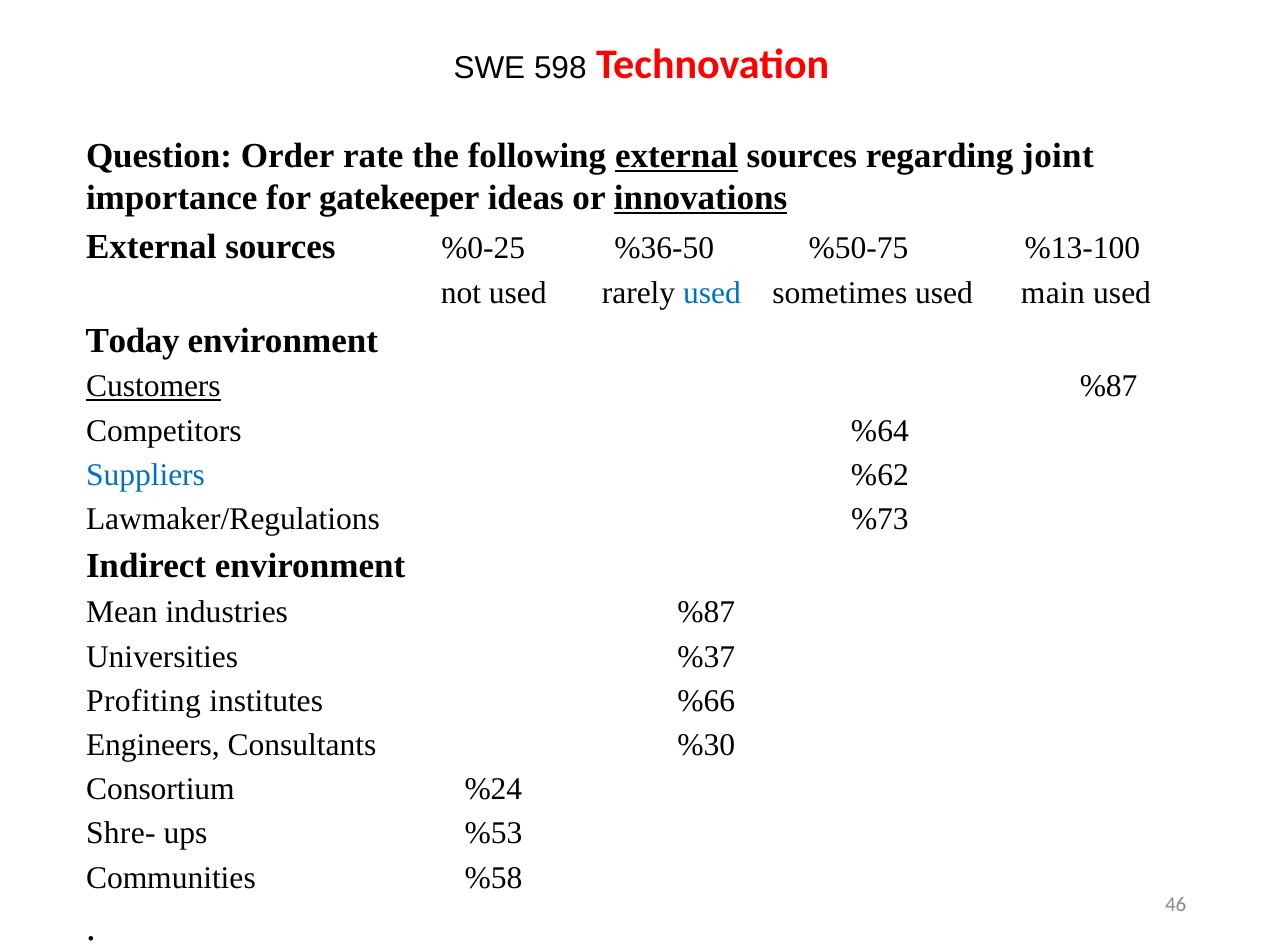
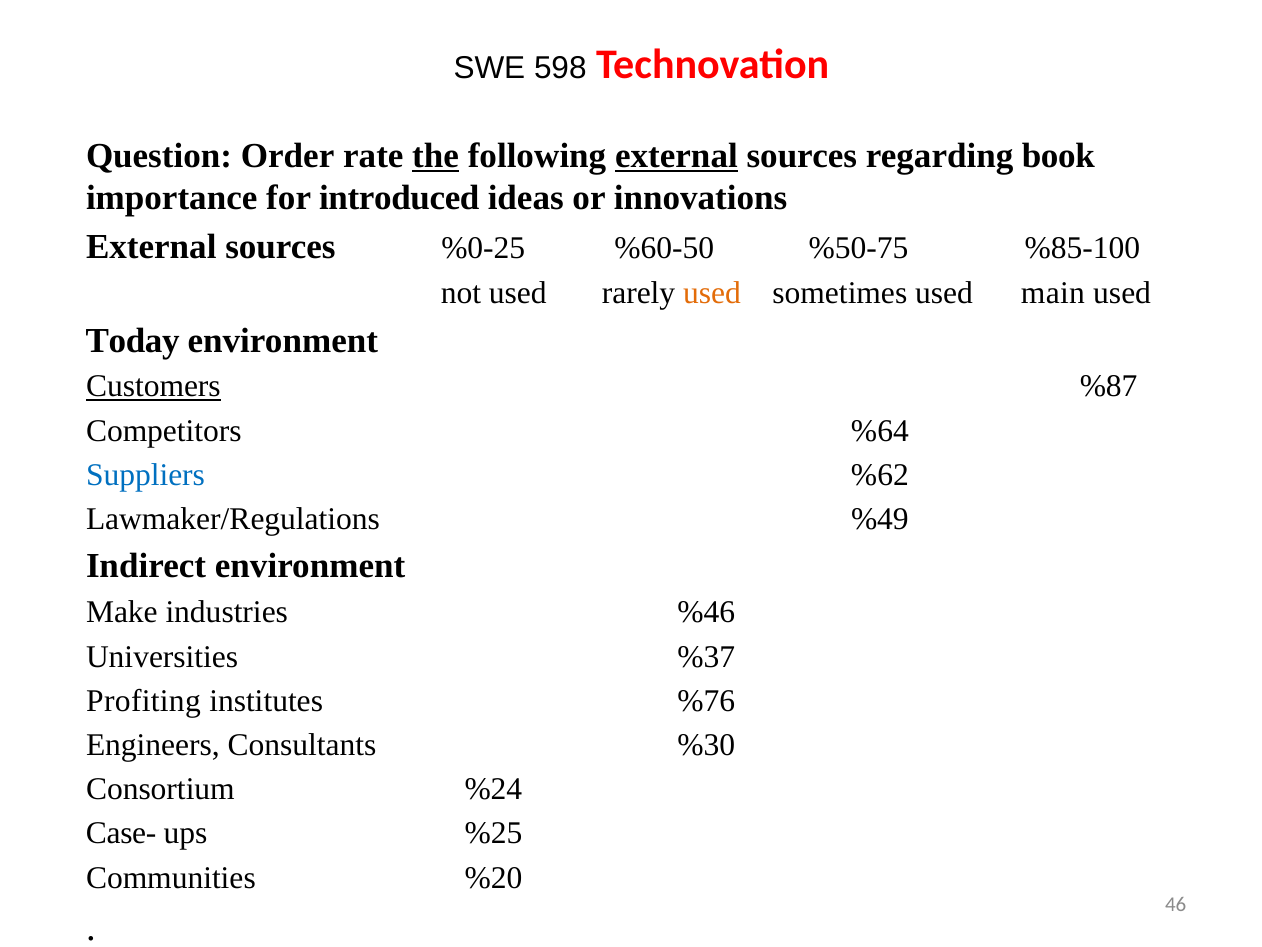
the underline: none -> present (436, 156)
joint: joint -> book (1058, 156)
gatekeeper: gatekeeper -> introduced (399, 198)
innovations underline: present -> none (701, 198)
%36-50: %36-50 -> %60-50 (664, 248)
%13-100: %13-100 -> %85-100 (1082, 248)
used colour: blue -> orange (712, 293)
%73: %73 -> %49 (880, 519)
Mean: Mean -> Make (122, 612)
industries %87: %87 -> %46 (706, 612)
%66: %66 -> %76 (706, 700)
Shre-: Shre- -> Case- (121, 833)
%53: %53 -> %25 (493, 833)
%58: %58 -> %20 (493, 877)
